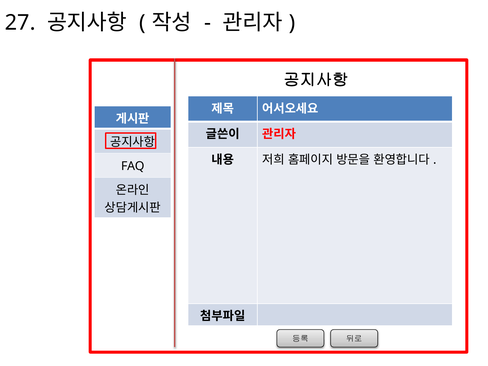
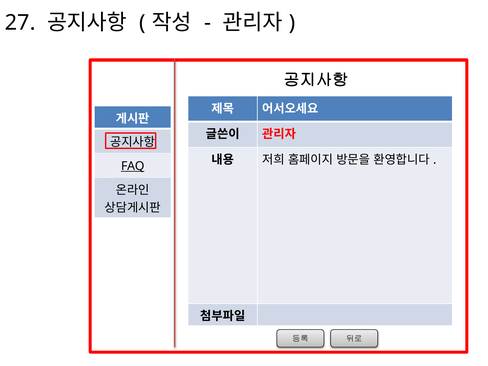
FAQ underline: none -> present (133, 166)
